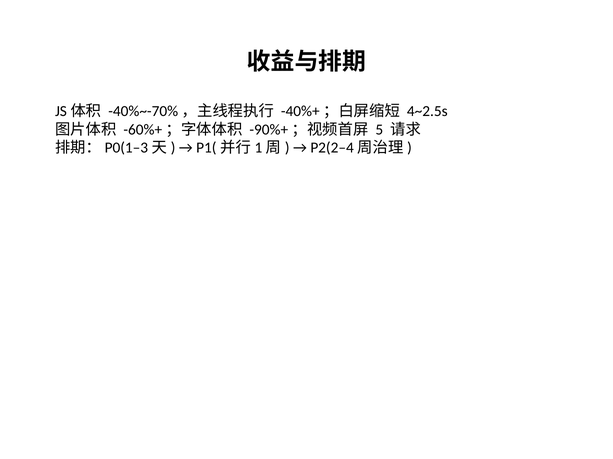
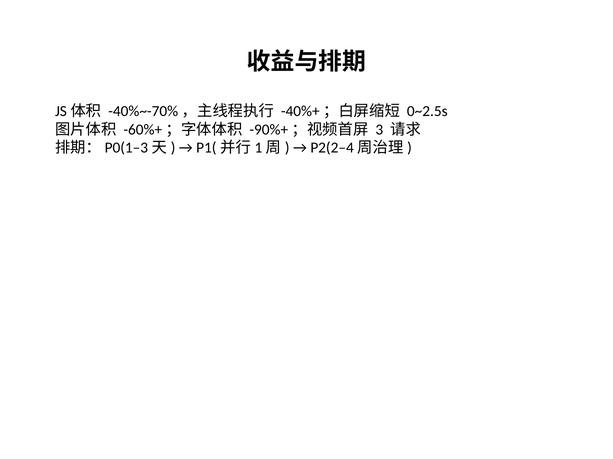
4~2.5s: 4~2.5s -> 0~2.5s (427, 111)
5: 5 -> 3 (379, 130)
